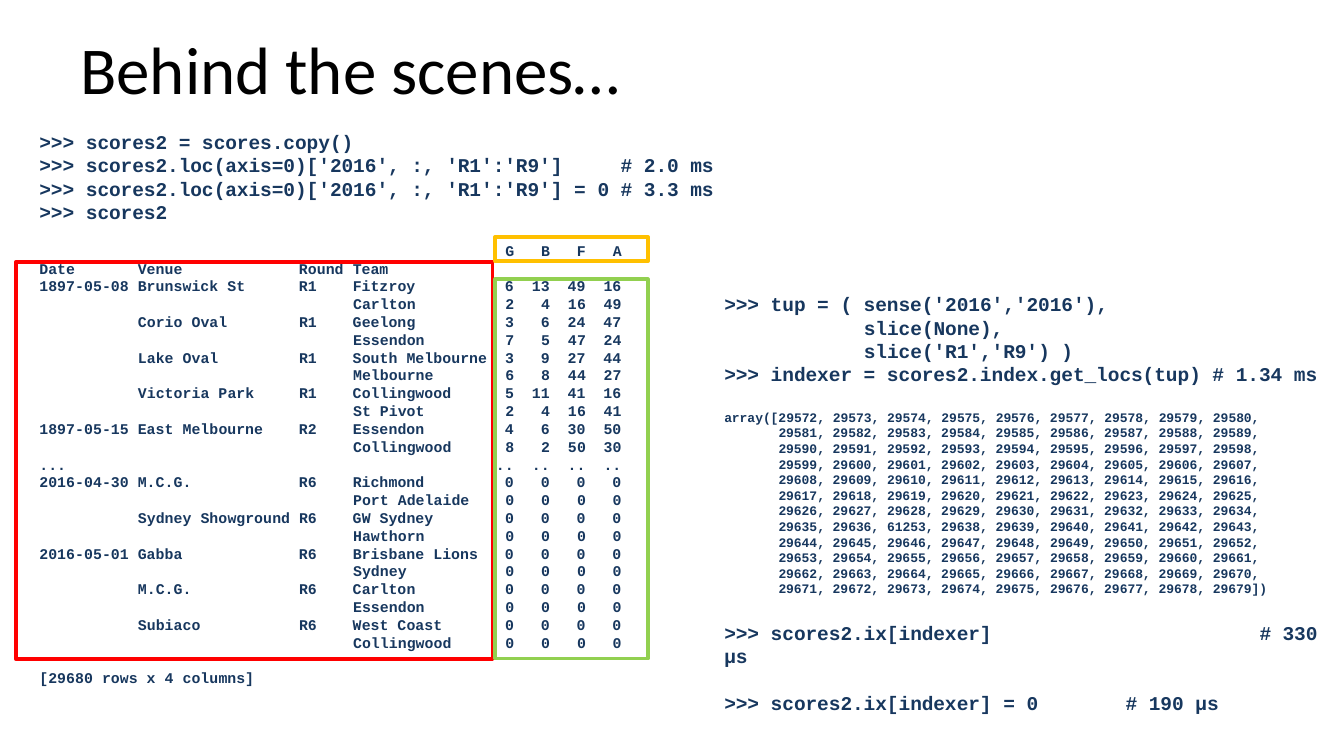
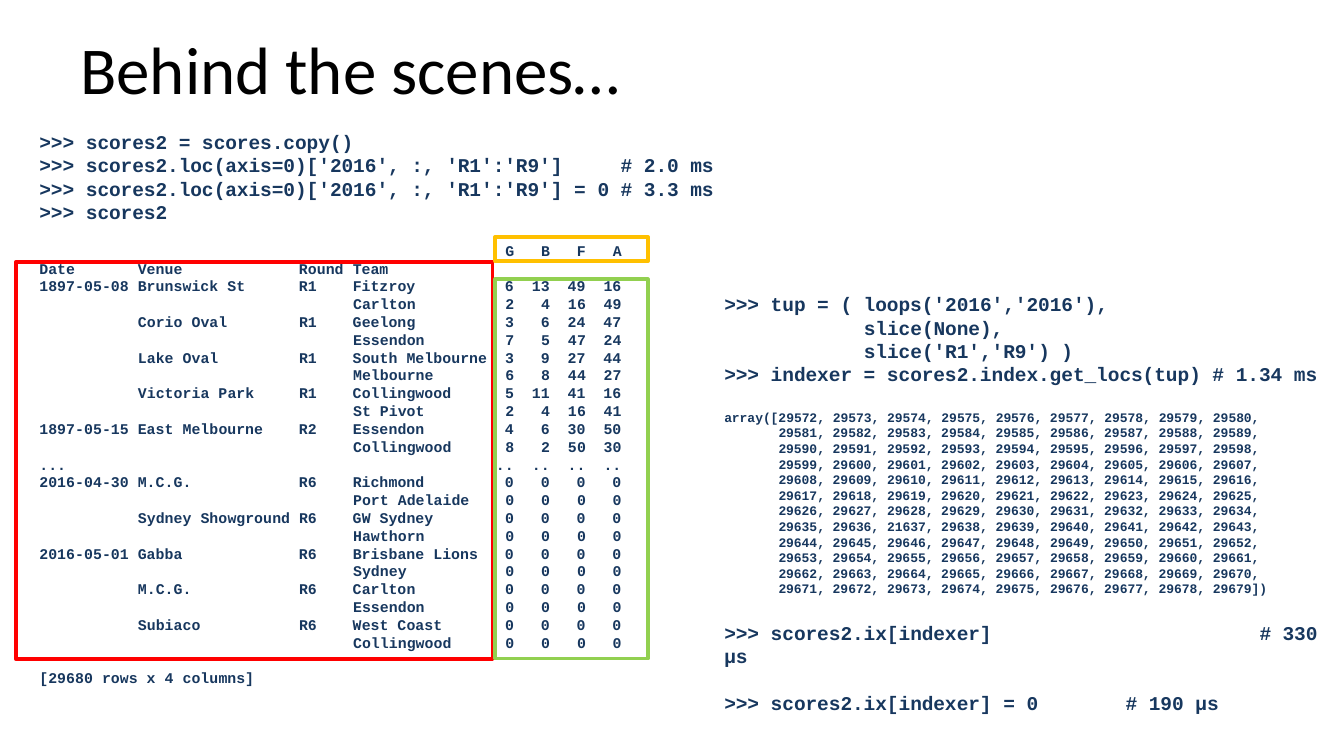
sense('2016','2016: sense('2016','2016 -> loops('2016','2016 (986, 305)
61253: 61253 -> 21637 (910, 527)
